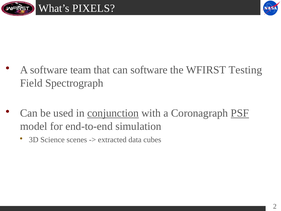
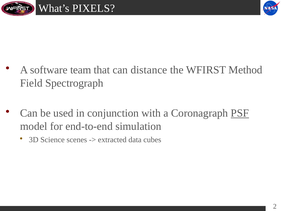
can software: software -> distance (149, 70)
Testing: Testing -> Method (245, 70)
conjunction underline: present -> none (113, 113)
